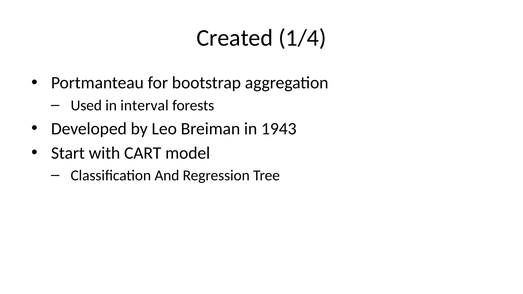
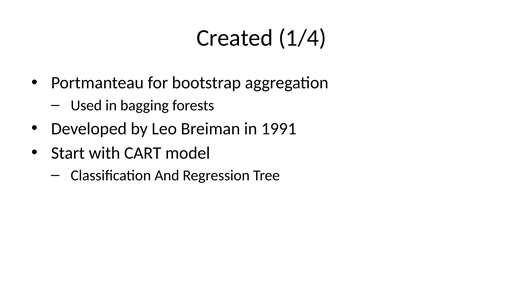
interval: interval -> bagging (145, 105)
1943: 1943 -> 1991 (279, 129)
